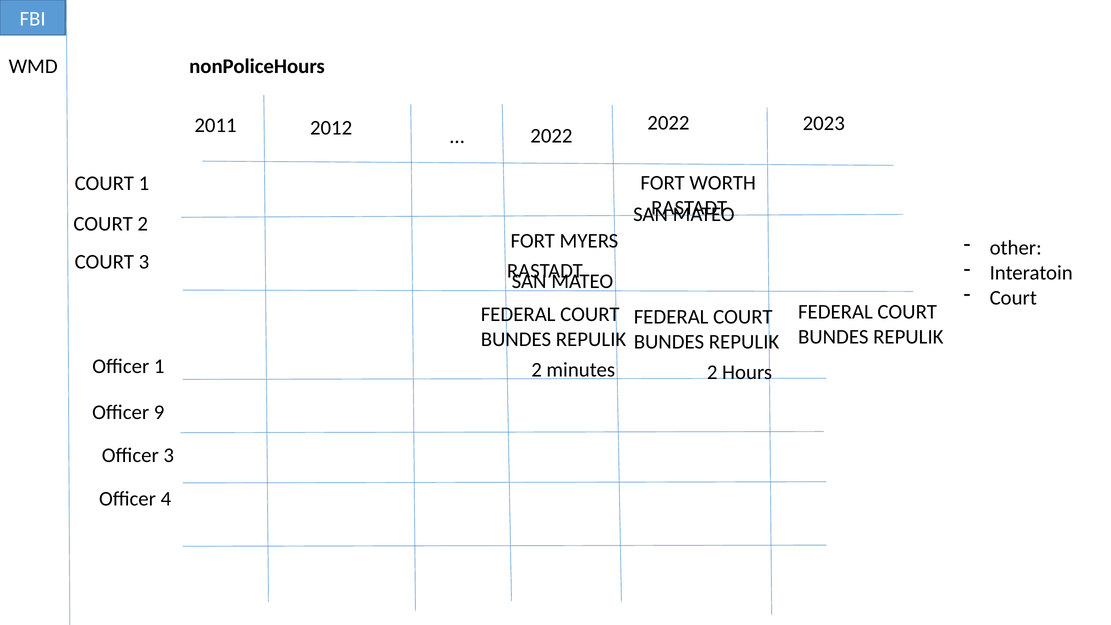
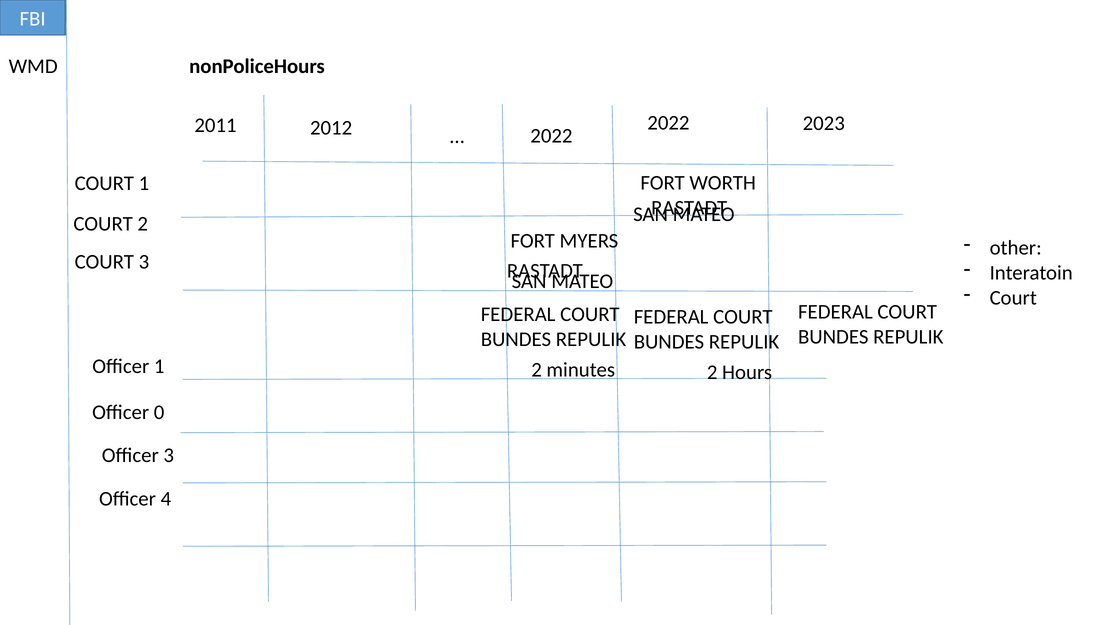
9: 9 -> 0 (159, 413)
